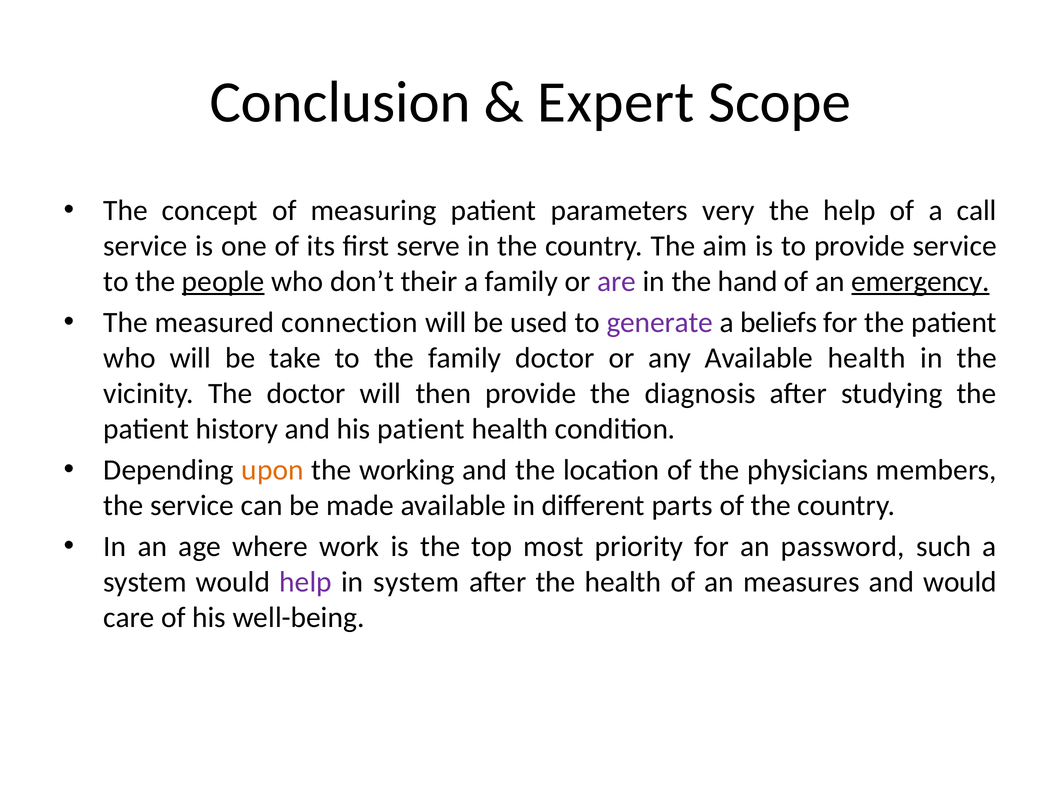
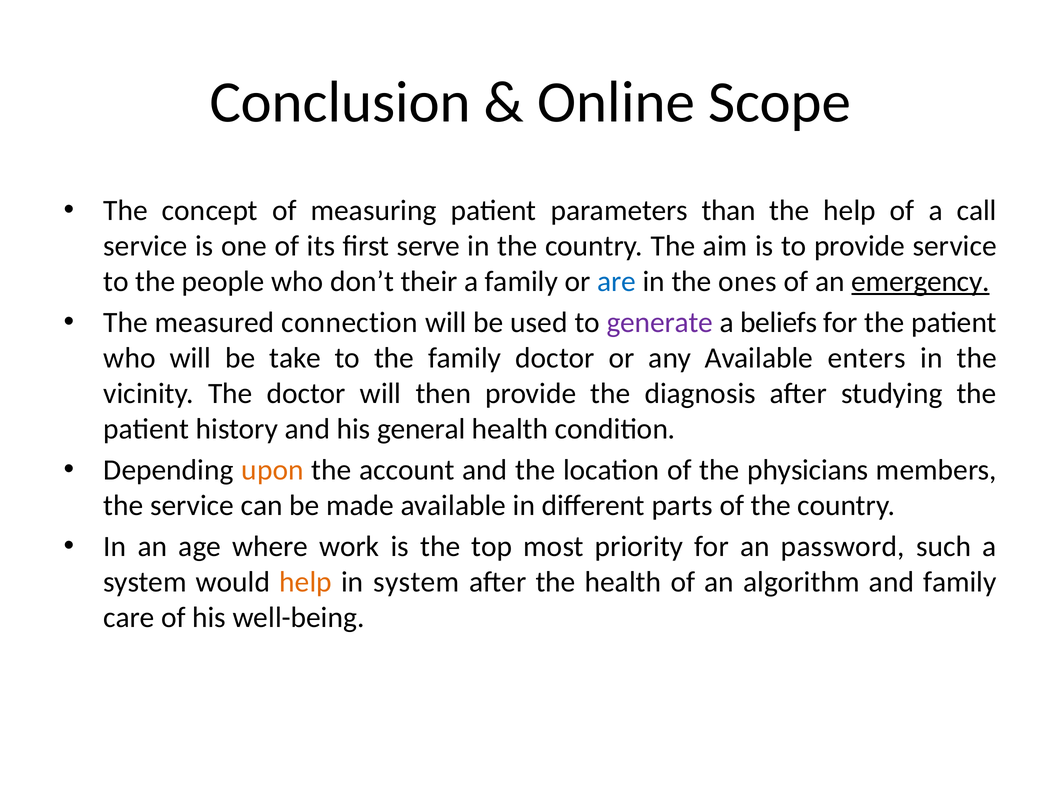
Expert: Expert -> Online (616, 102)
very: very -> than (729, 211)
people underline: present -> none (223, 282)
are colour: purple -> blue (617, 282)
hand: hand -> ones (748, 282)
Available health: health -> enters (867, 358)
his patient: patient -> general (421, 429)
working: working -> account (407, 471)
help colour: purple -> orange (306, 583)
measures: measures -> algorithm (801, 583)
and would: would -> family (960, 583)
